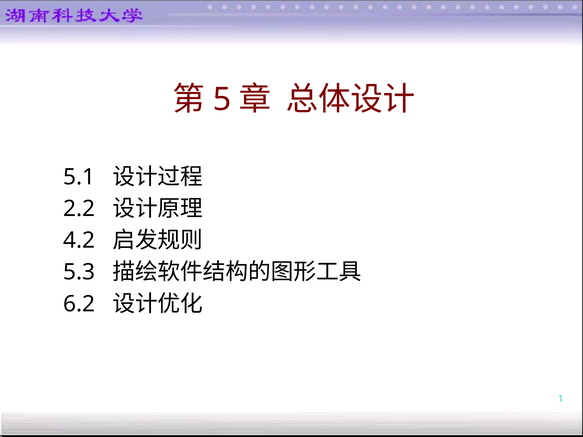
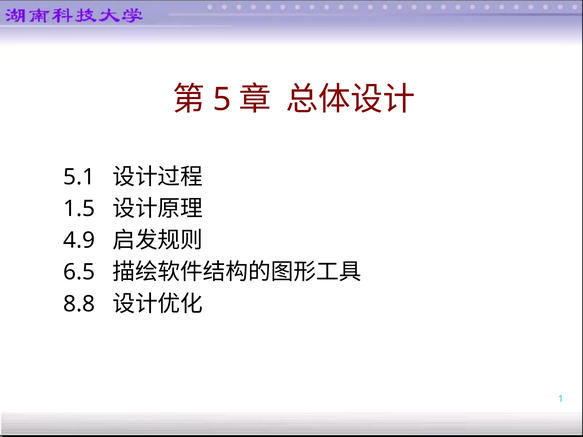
2.2: 2.2 -> 1.5 (79, 209)
4.2: 4.2 -> 4.9 (79, 241)
5.3: 5.3 -> 6.5 (79, 272)
6.2: 6.2 -> 8.8 (79, 304)
